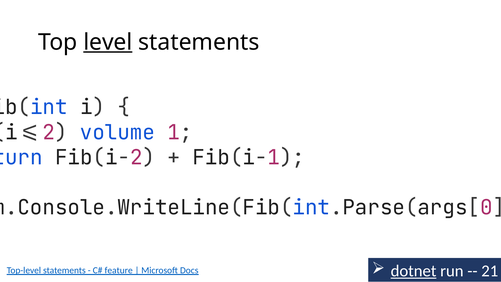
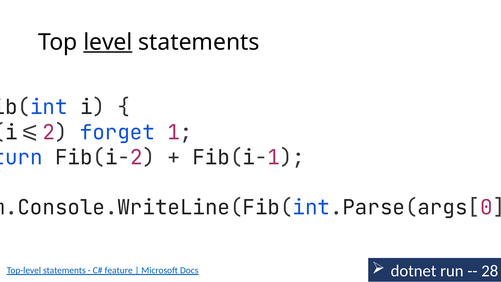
volume: volume -> forget (117, 132)
dotnet underline: present -> none (414, 271)
21: 21 -> 28 (490, 271)
